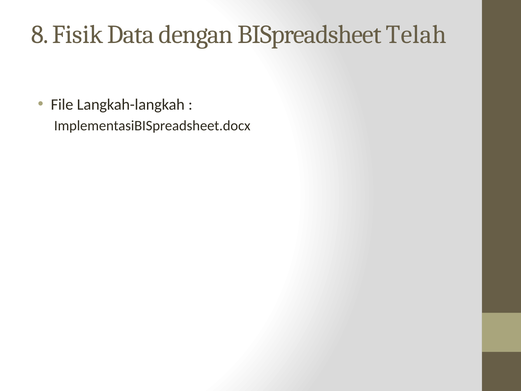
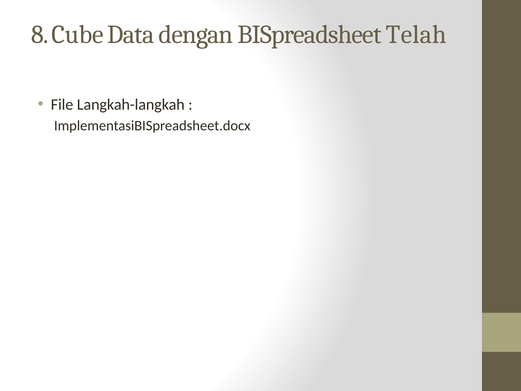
Fisik: Fisik -> Cube (78, 34)
